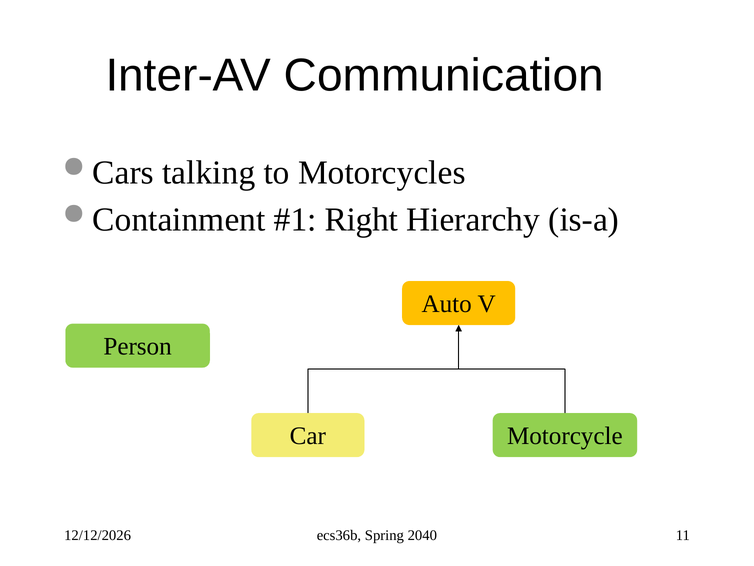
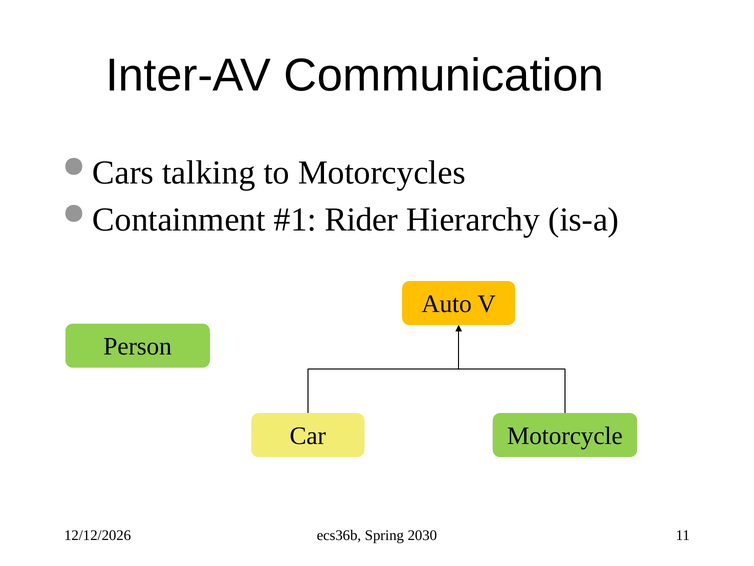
Right: Right -> Rider (361, 220)
2040: 2040 -> 2030 (422, 535)
